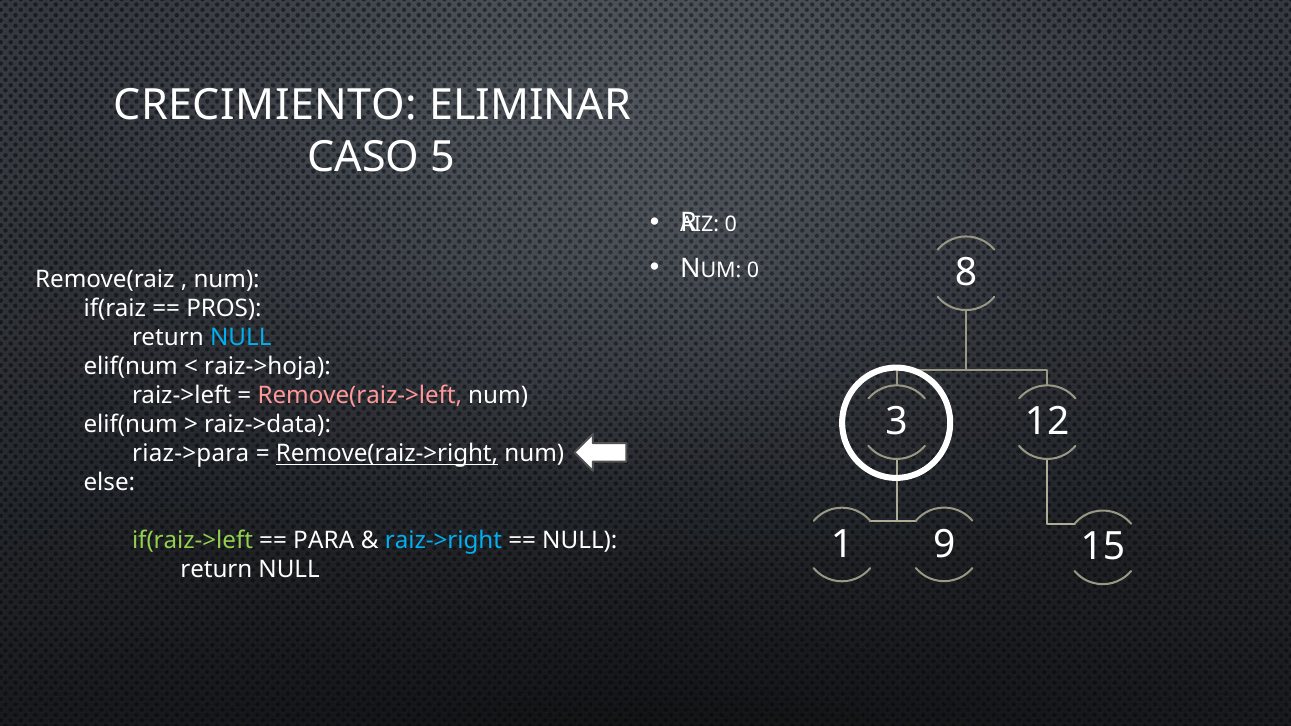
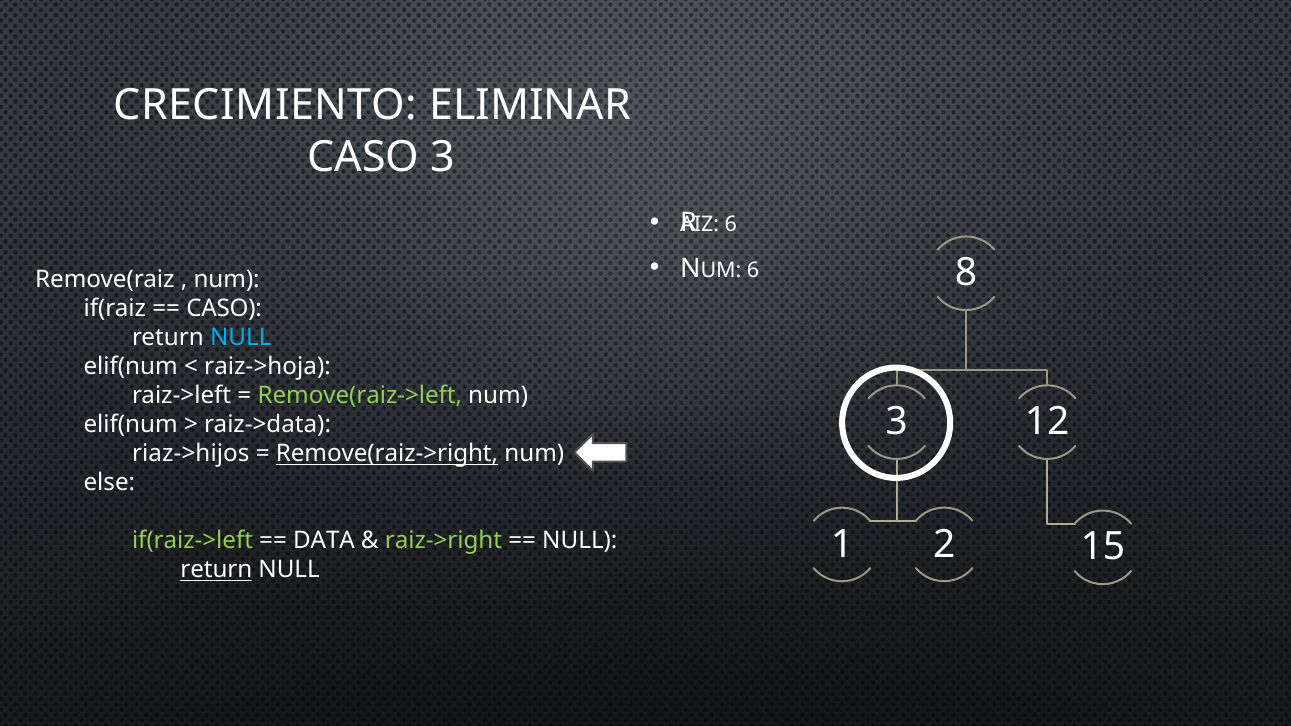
CASO 5: 5 -> 3 (443, 157)
0: 0 -> 6 (731, 225)
0: 0 -> 6 (753, 270)
PROS: PROS -> CASO (224, 309)
Remove(raiz->left colour: pink -> light green (360, 396)
riaz->para: riaz->para -> riaz->hijos (191, 454)
9: 9 -> 2 (944, 544)
PARA: PARA -> DATA (324, 541)
raiz->right colour: light blue -> light green (443, 541)
return underline: none -> present (216, 570)
